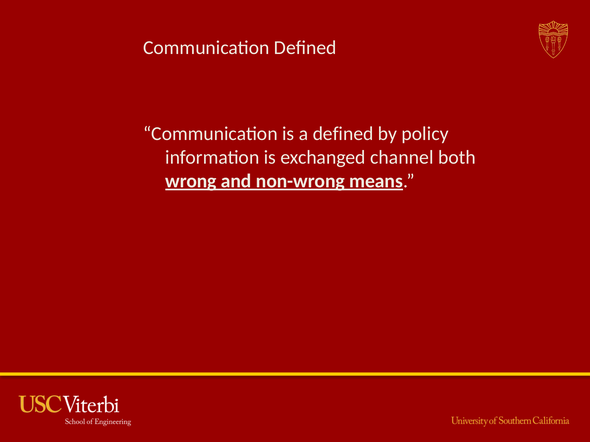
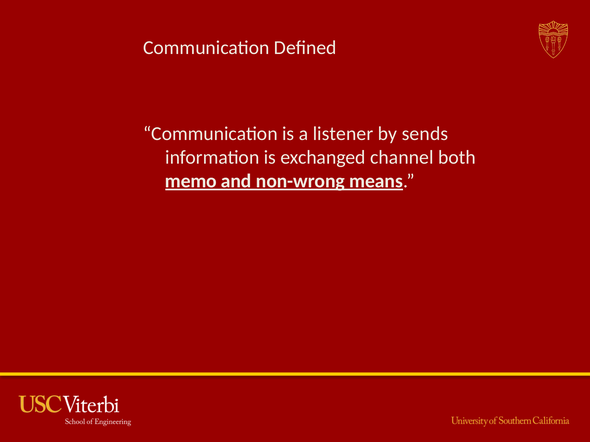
a defined: defined -> listener (343, 134)
policy: policy -> sends (425, 134)
wrong: wrong -> memo (191, 181)
